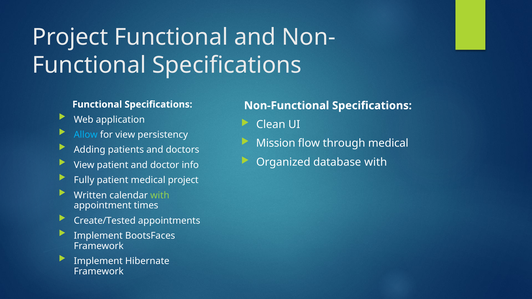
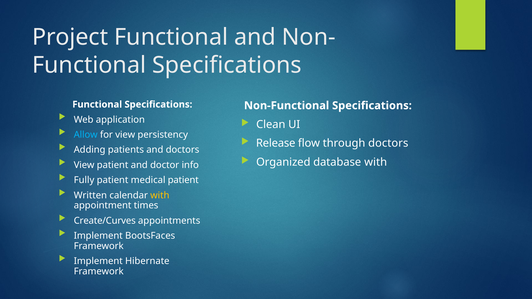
Mission: Mission -> Release (276, 143)
through medical: medical -> doctors (388, 143)
medical project: project -> patient (183, 180)
with colour: light green -> yellow (160, 195)
Create/Tested: Create/Tested -> Create/Curves (105, 221)
